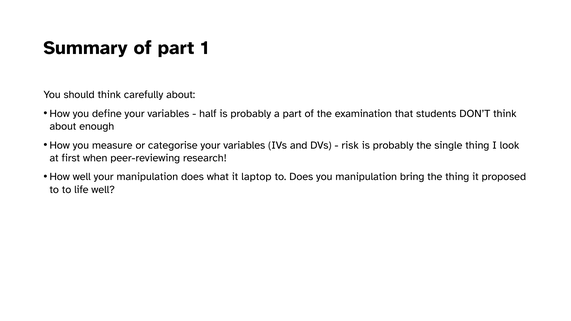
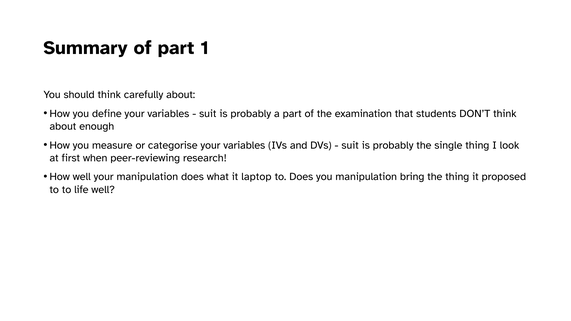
half: half -> suit (208, 114)
risk: risk -> suit (350, 145)
